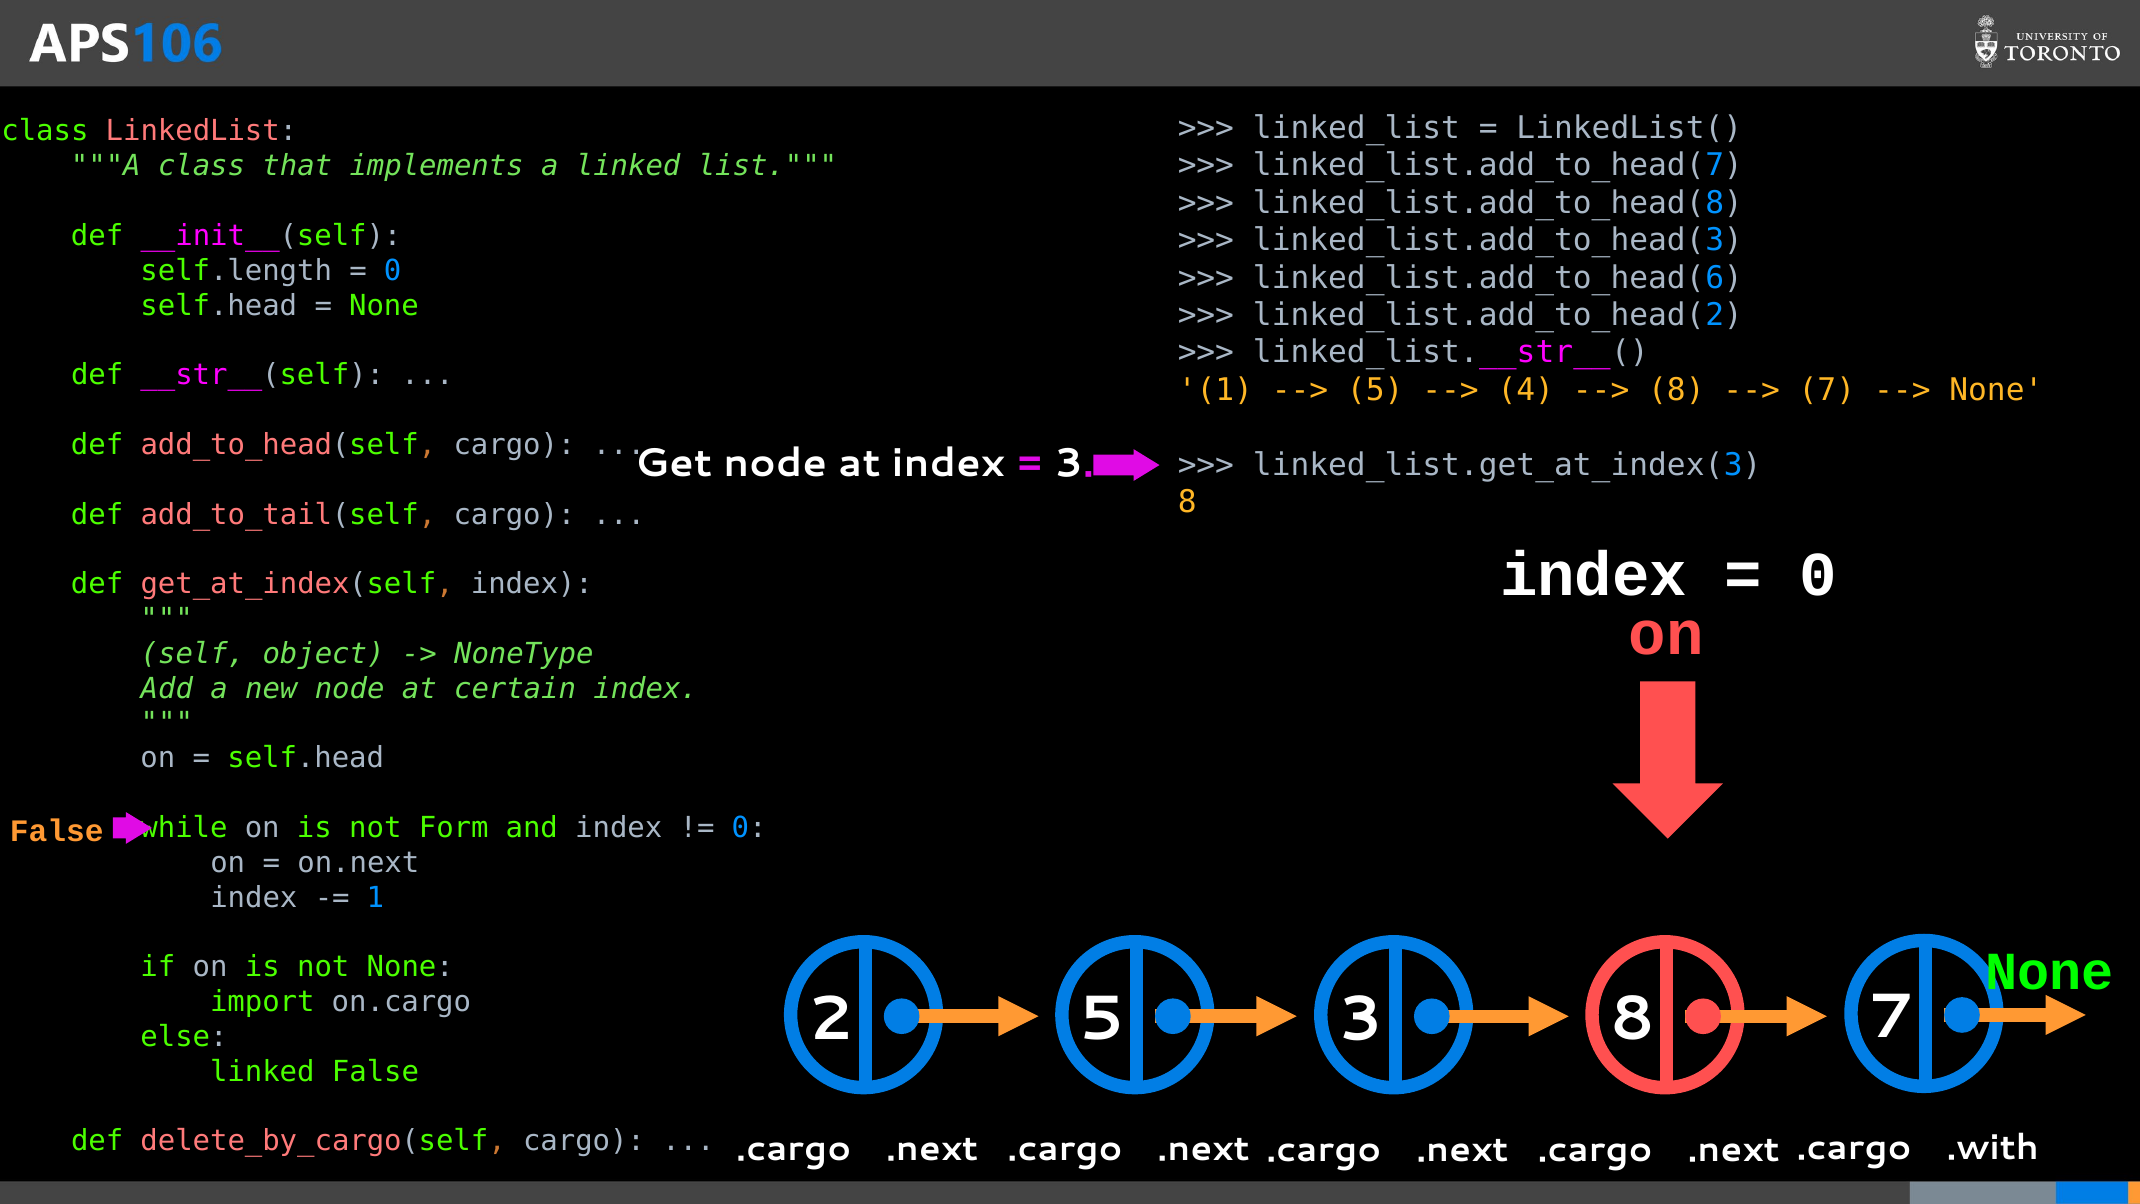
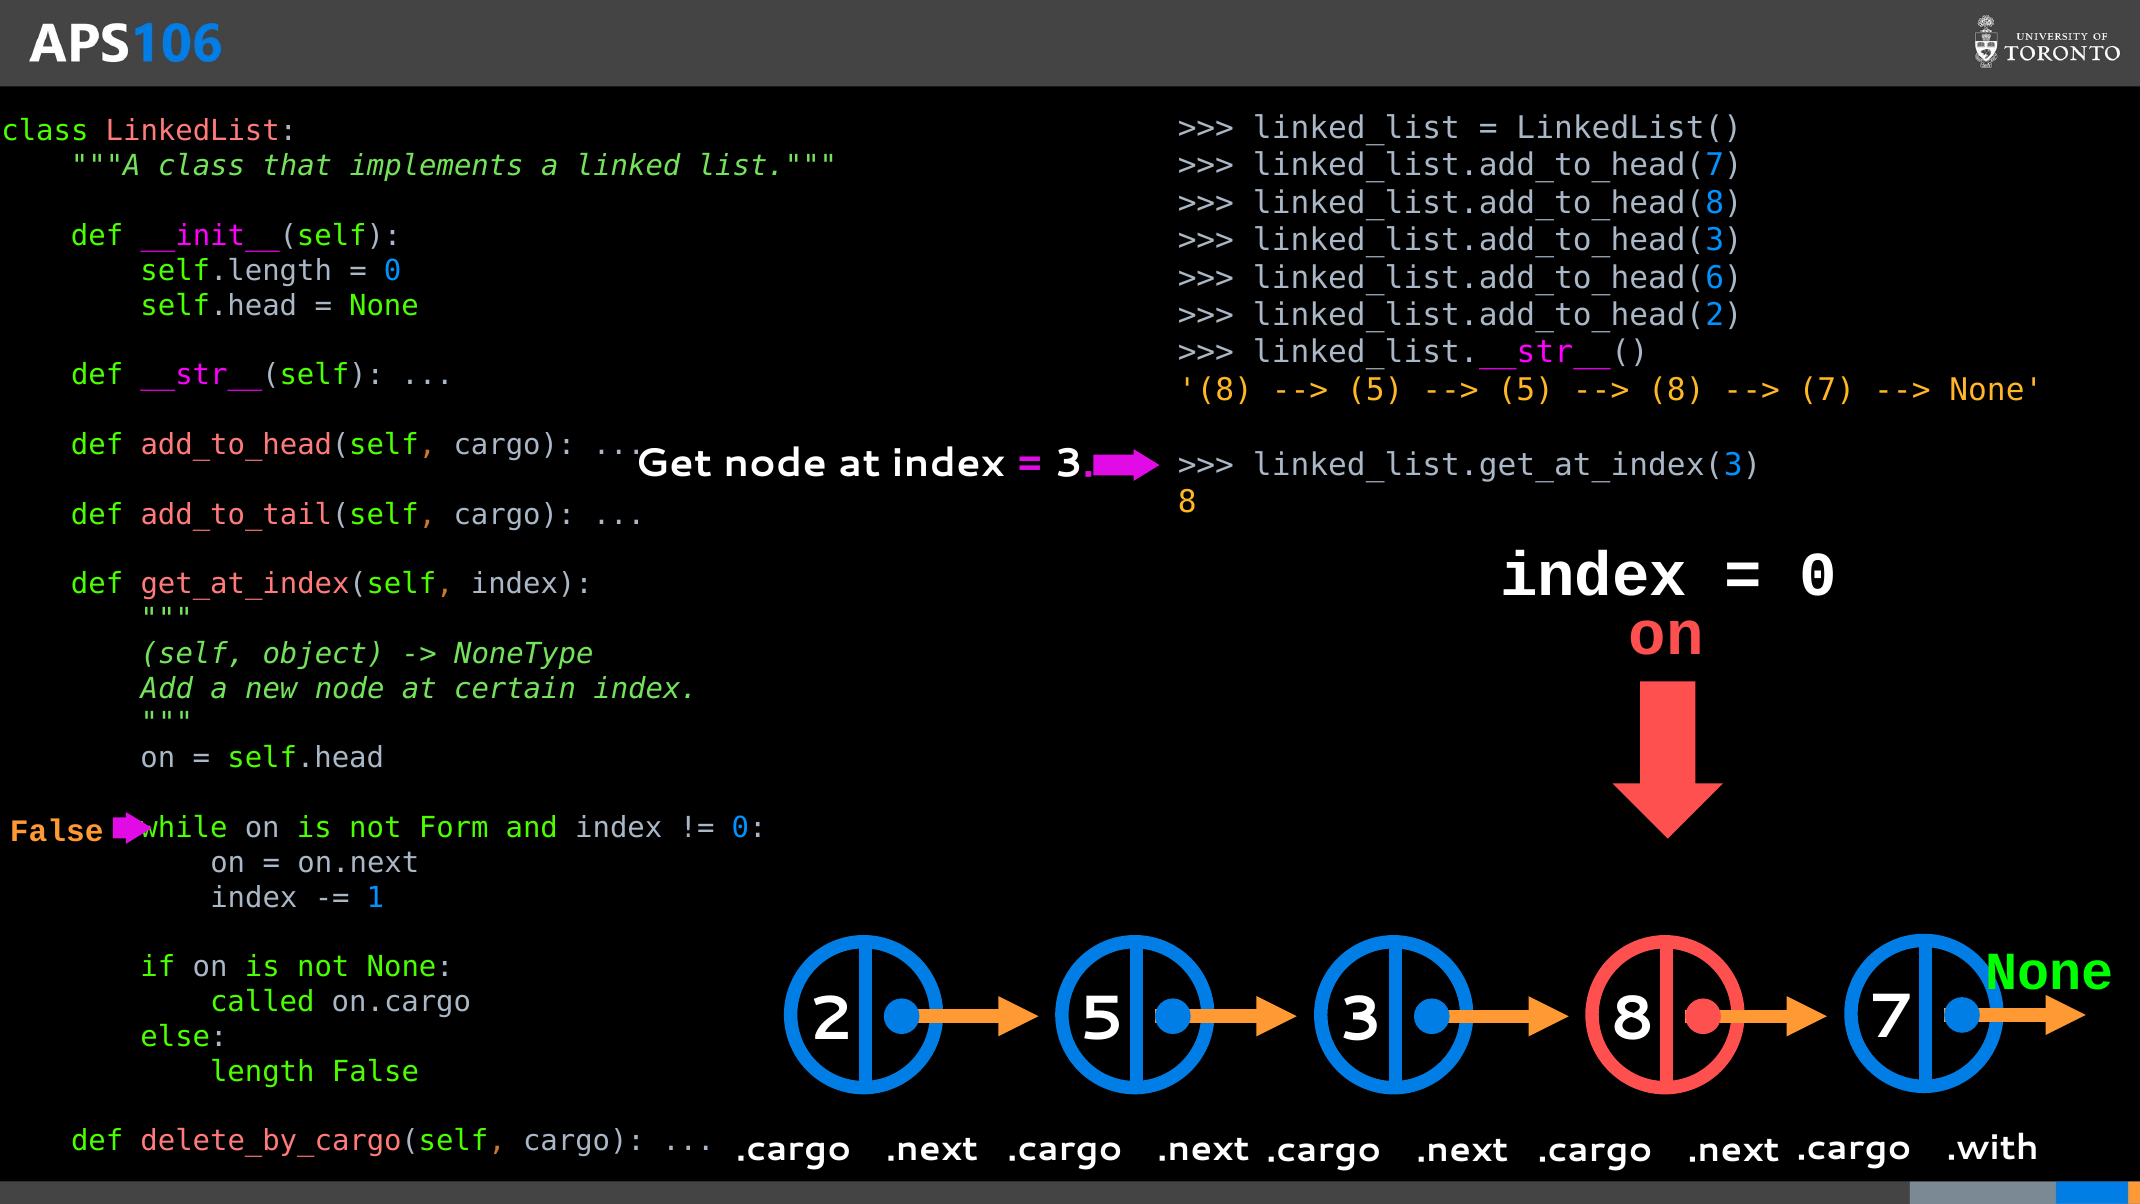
1: 1 -> 8 (1215, 390)
4: 4 -> 5 (1526, 390)
import: import -> called (262, 1002)
linked: linked -> length (262, 1071)
